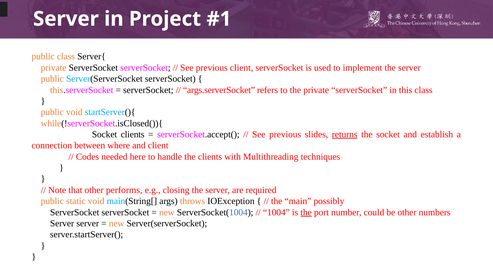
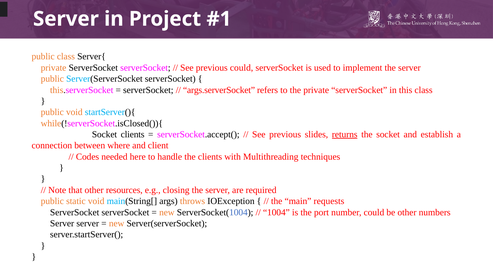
previous client: client -> could (242, 68)
performs: performs -> resources (124, 190)
possibly: possibly -> requests (329, 201)
the underline: present -> none (306, 212)
